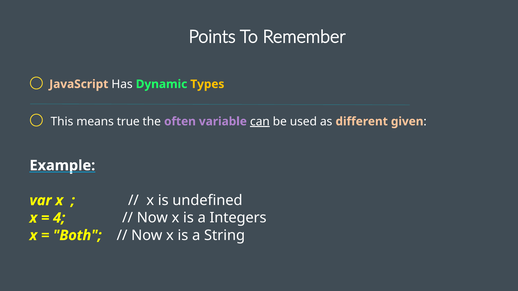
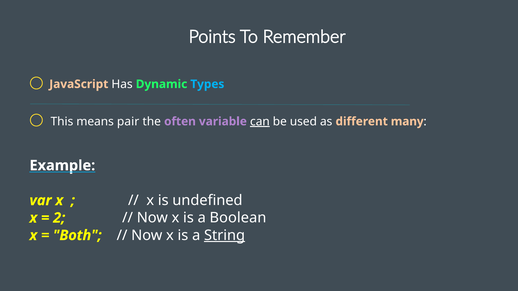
Types colour: yellow -> light blue (207, 84)
true: true -> pair (128, 122)
given: given -> many (407, 122)
4: 4 -> 2 (59, 218)
Integers: Integers -> Boolean (238, 218)
String underline: none -> present (225, 236)
